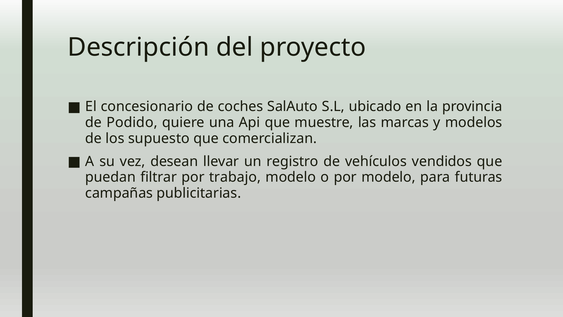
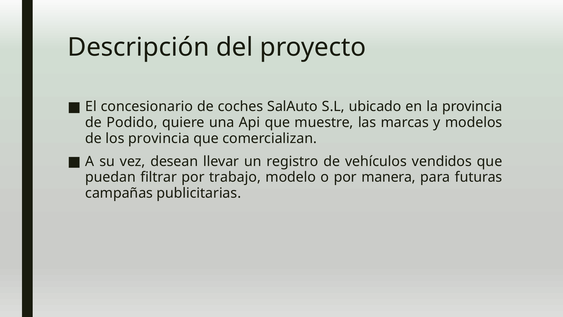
los supuesto: supuesto -> provincia (159, 138)
por modelo: modelo -> manera (389, 177)
